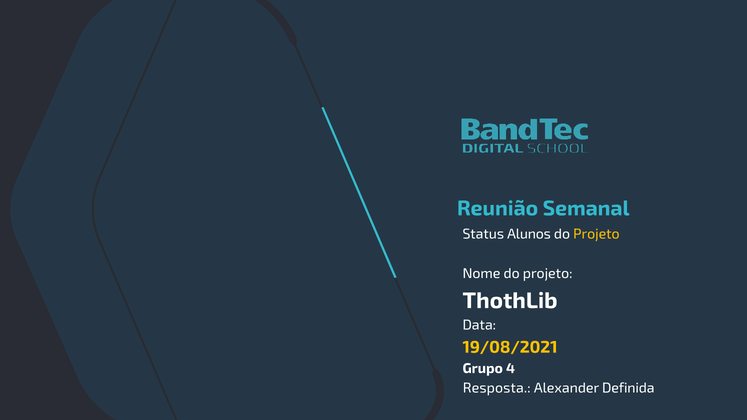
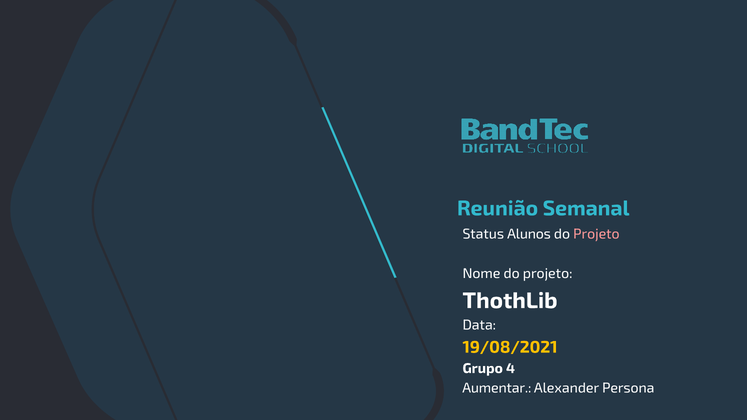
Projeto colour: yellow -> pink (596, 234)
Resposta: Resposta -> Aumentar (497, 388)
Definida: Definida -> Persona (628, 388)
